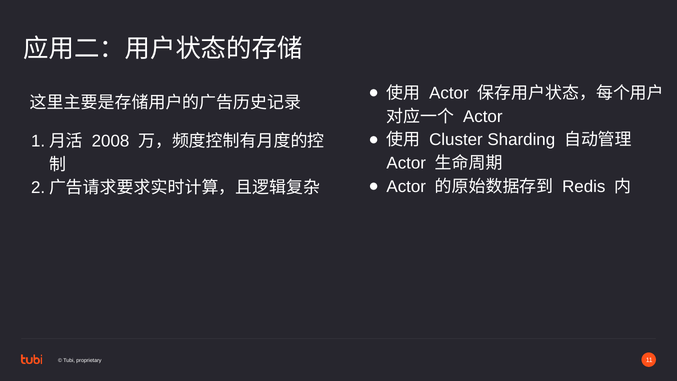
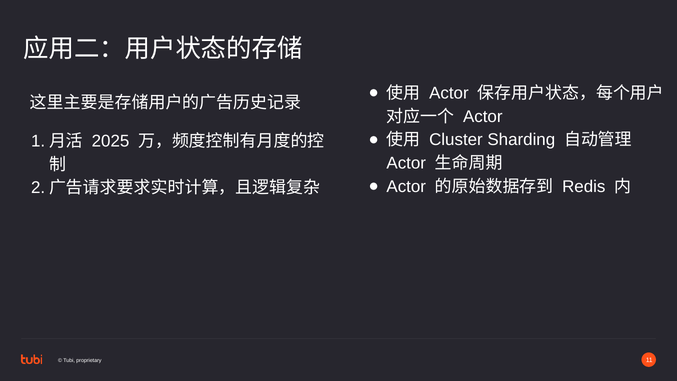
2008: 2008 -> 2025 (111, 141)
